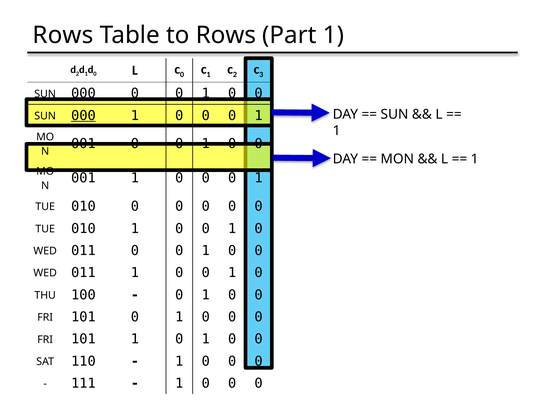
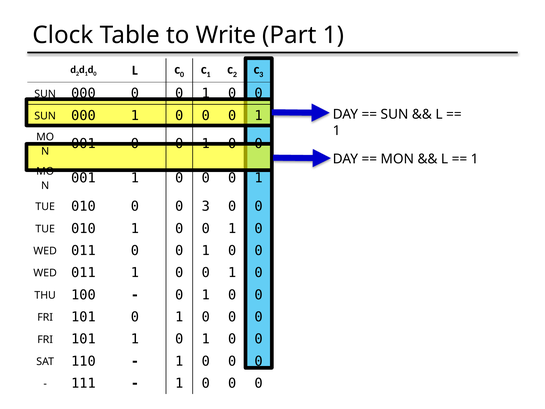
Rows: Rows -> Clock (63, 35)
to Rows: Rows -> Write (226, 35)
000 underline: present -> none (83, 115)
010 0 0 0: 0 -> 3 (206, 206)
